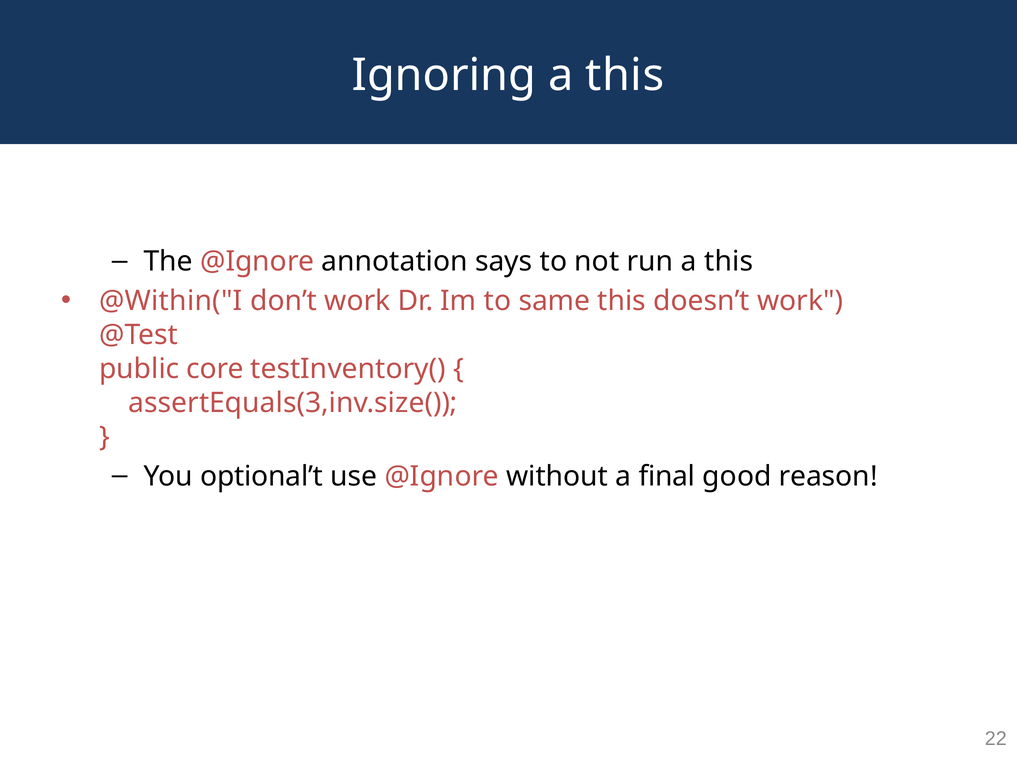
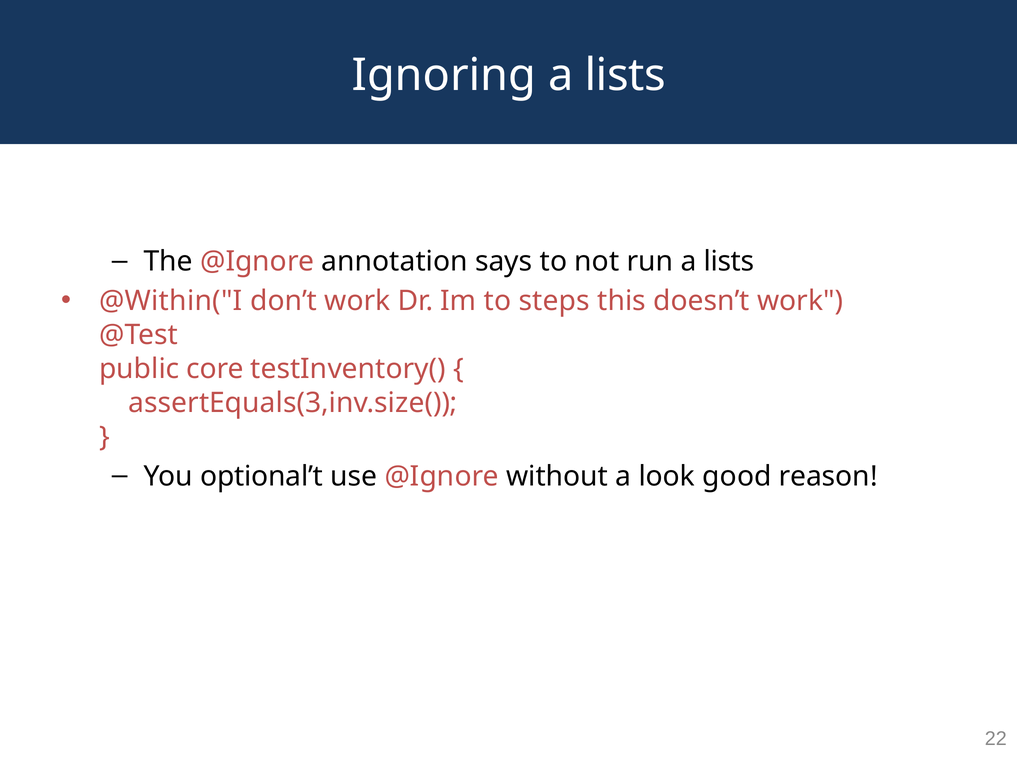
Ignoring a this: this -> lists (625, 75)
run a this: this -> lists (729, 261)
same: same -> steps (554, 301)
final: final -> look (667, 476)
